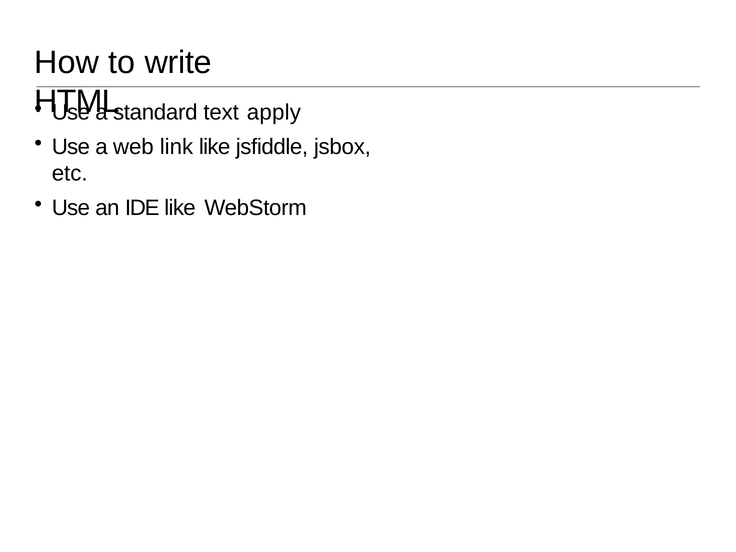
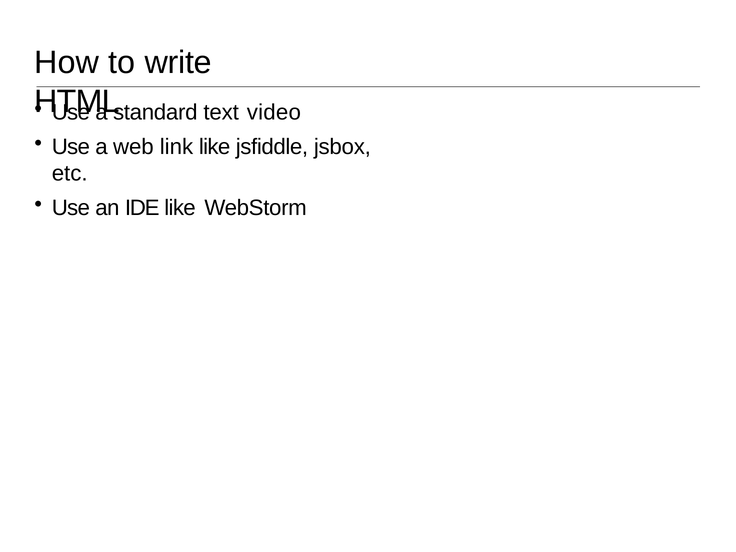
apply: apply -> video (274, 112)
